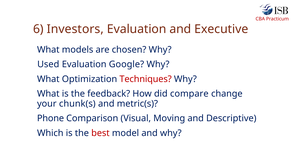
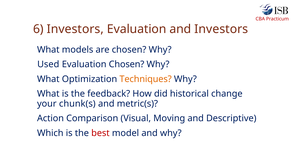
and Executive: Executive -> Investors (221, 29)
Evaluation Google: Google -> Chosen (127, 64)
Techniques colour: red -> orange (146, 79)
compare: compare -> historical (189, 94)
Phone: Phone -> Action (50, 118)
